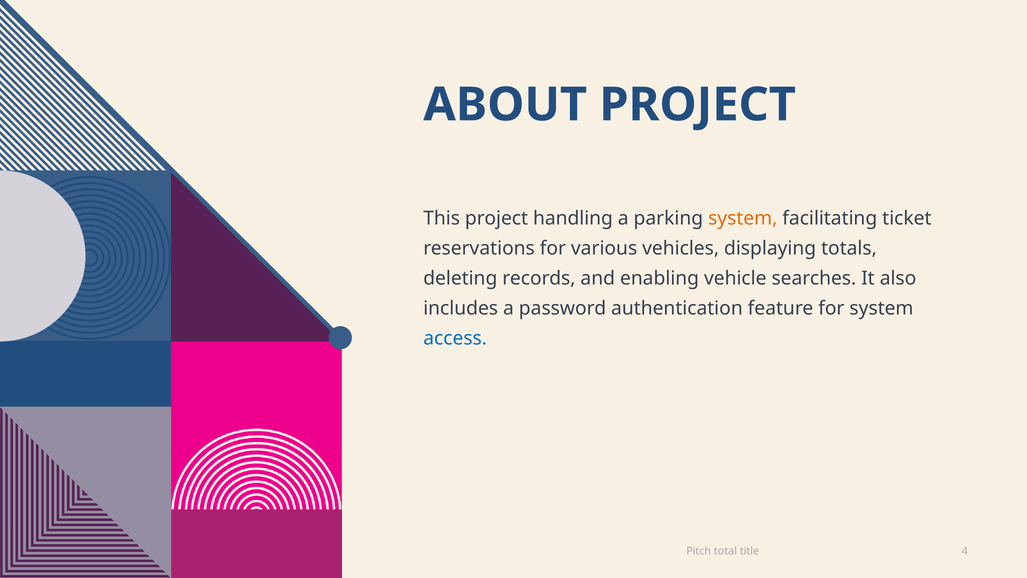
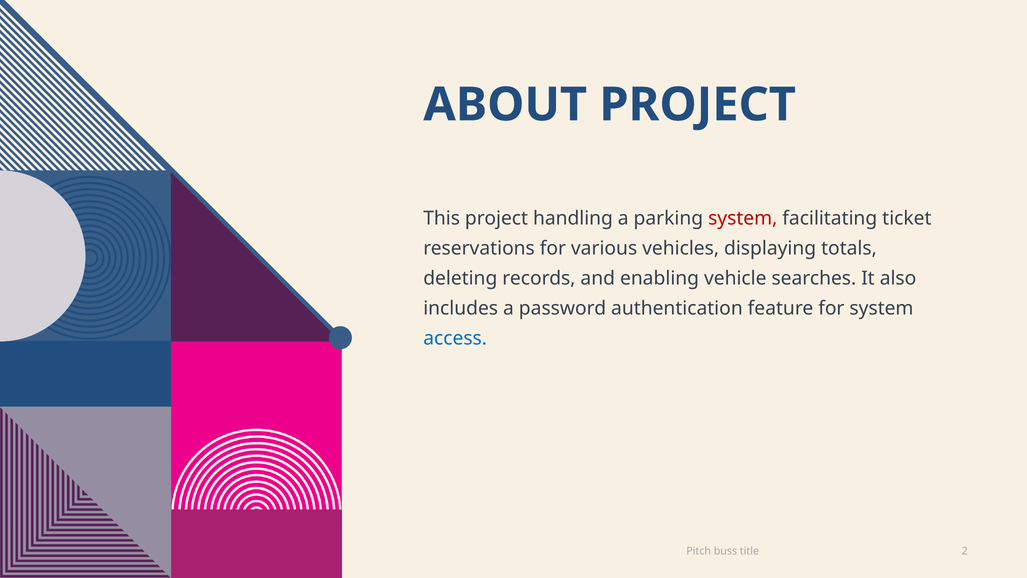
system colour: orange -> red (743, 218)
total: total -> buss (725, 551)
4: 4 -> 2 (965, 551)
